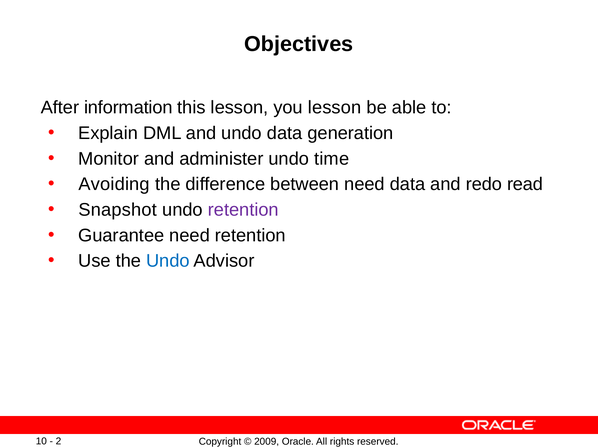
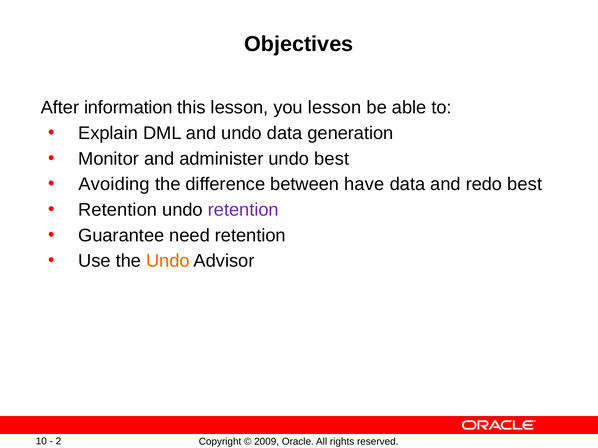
undo time: time -> best (332, 159)
between need: need -> have (364, 184)
redo read: read -> best (525, 184)
Snapshot: Snapshot -> Retention (118, 210)
Undo colour: blue -> orange (168, 261)
